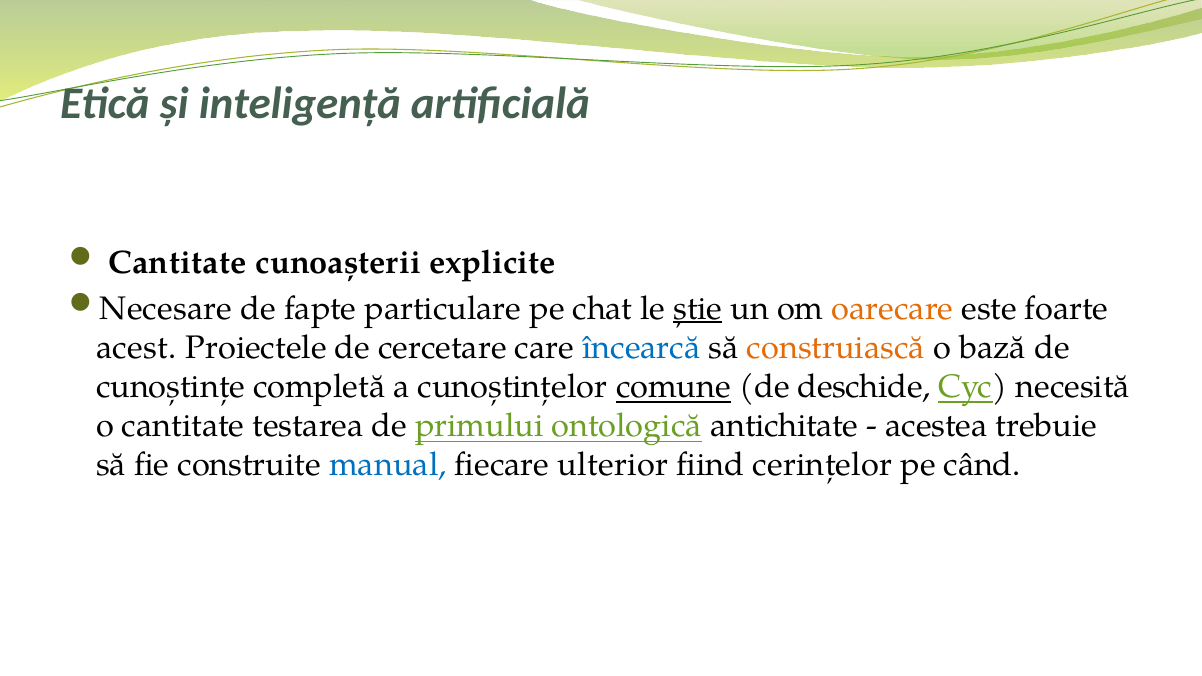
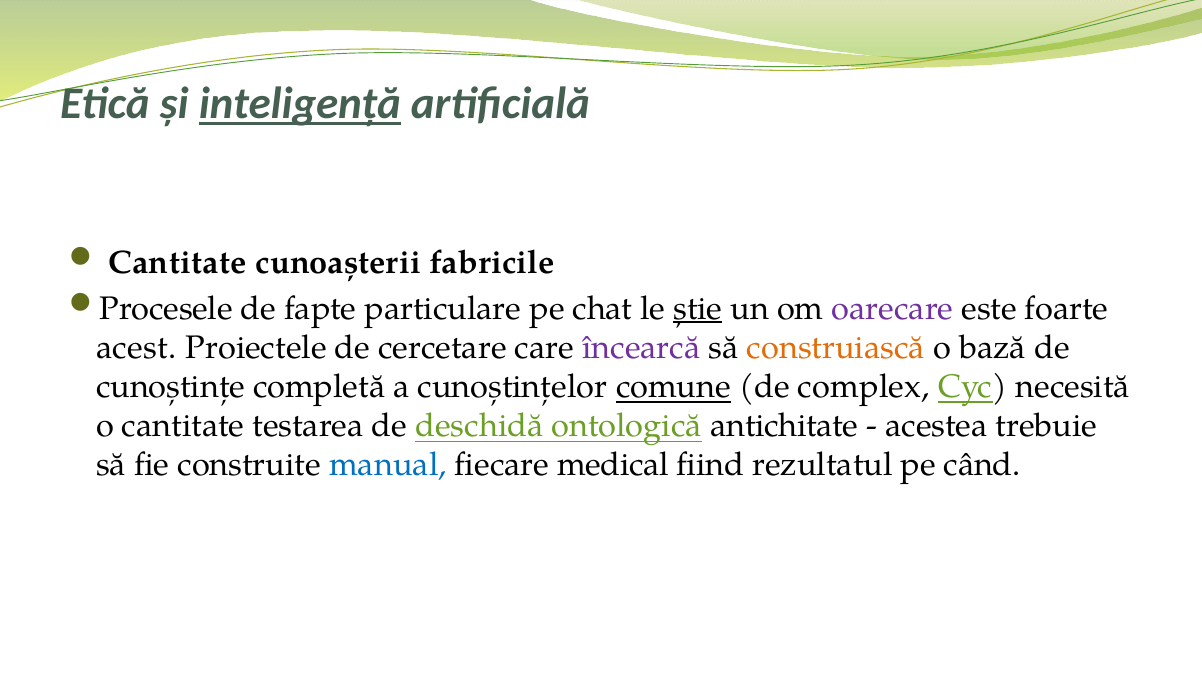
inteligență underline: none -> present (300, 104)
explicite: explicite -> fabricile (492, 263)
Necesare: Necesare -> Procesele (166, 308)
oarecare colour: orange -> purple (893, 308)
încearcă colour: blue -> purple (641, 348)
deschide: deschide -> complex (864, 387)
primului: primului -> deschidă (479, 426)
ulterior: ulterior -> medical (613, 465)
cerințelor: cerințelor -> rezultatul (823, 465)
